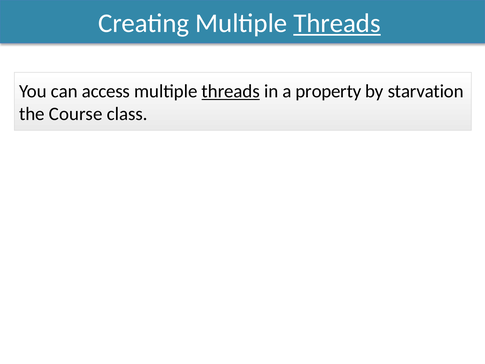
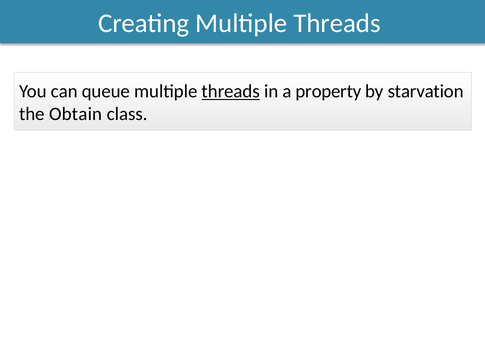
Threads underline: present -> none (337, 23)
access: access -> queue (106, 91)
Course: Course -> Obtain (76, 114)
